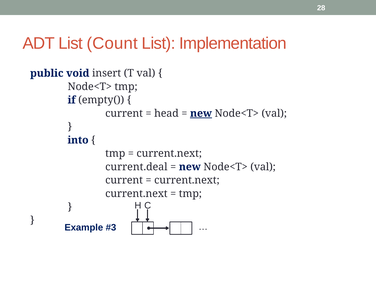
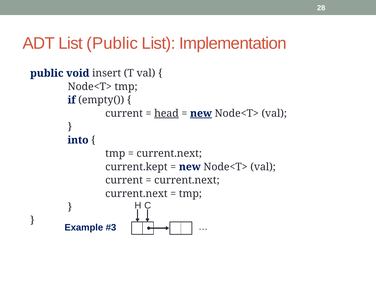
List Count: Count -> Public (112, 43)
head underline: none -> present (166, 113)
current.deal: current.deal -> current.kept (136, 167)
